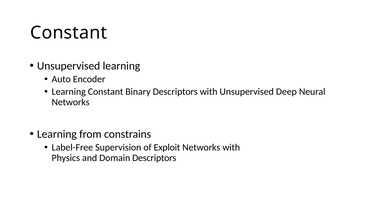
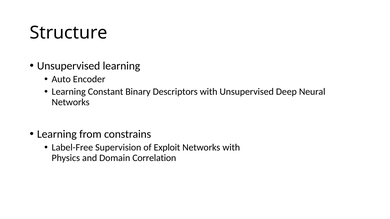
Constant: Constant -> Structure (69, 33)
Domain Descriptors: Descriptors -> Correlation (154, 158)
